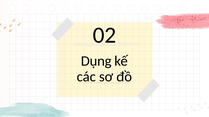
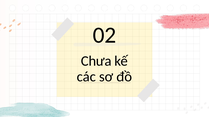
Dụng: Dụng -> Chưa (96, 61)
